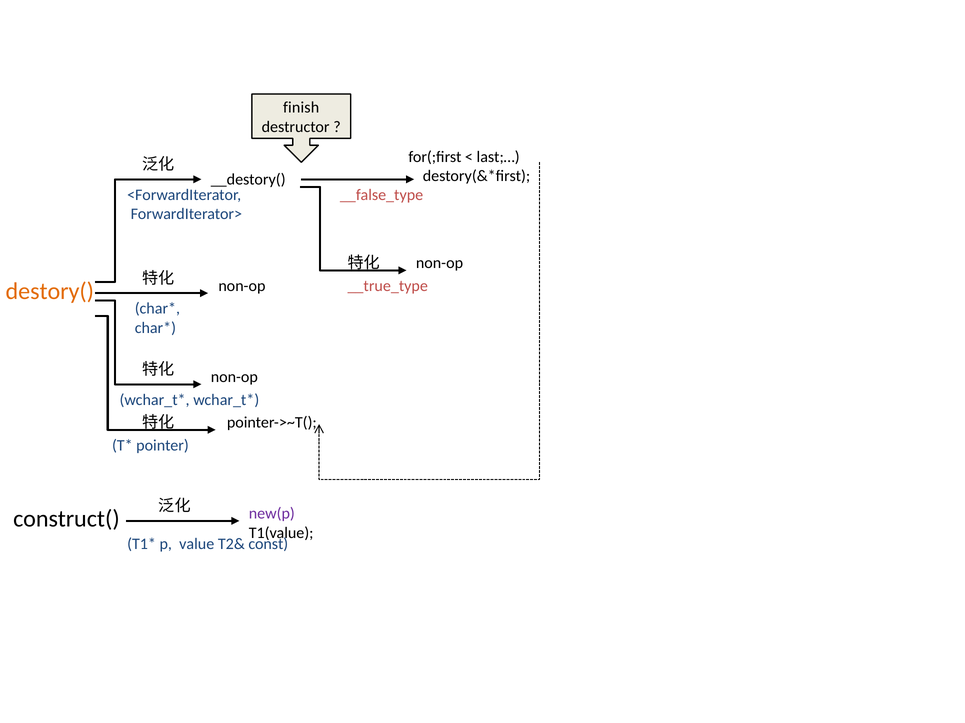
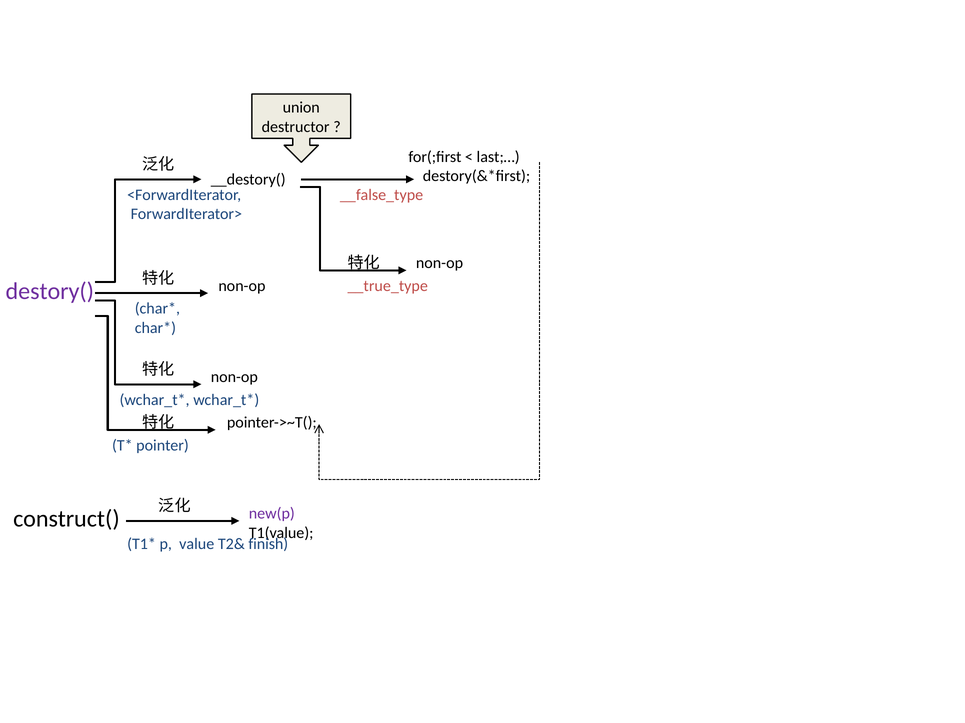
finish: finish -> union (301, 108)
destory( colour: orange -> purple (50, 292)
const: const -> finish (268, 545)
